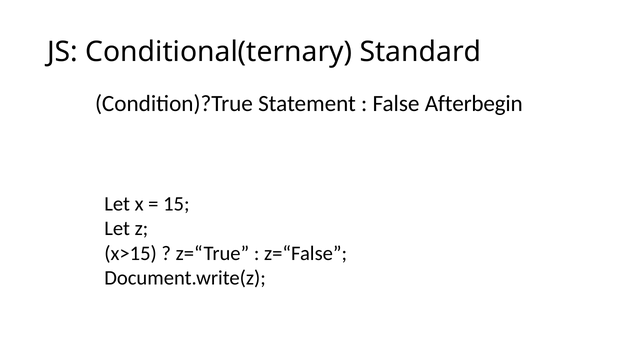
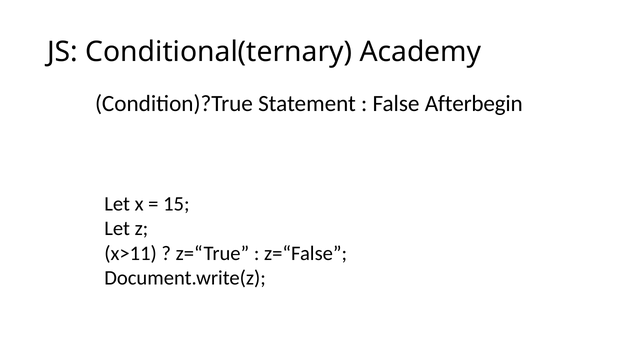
Standard: Standard -> Academy (420, 52)
x>15: x>15 -> x>11 (131, 253)
